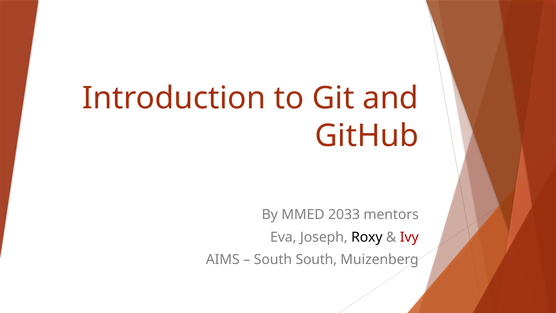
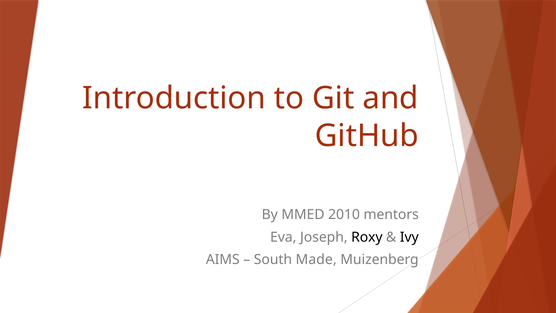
2033: 2033 -> 2010 (344, 214)
Ivy colour: red -> black (409, 237)
South South: South -> Made (316, 259)
